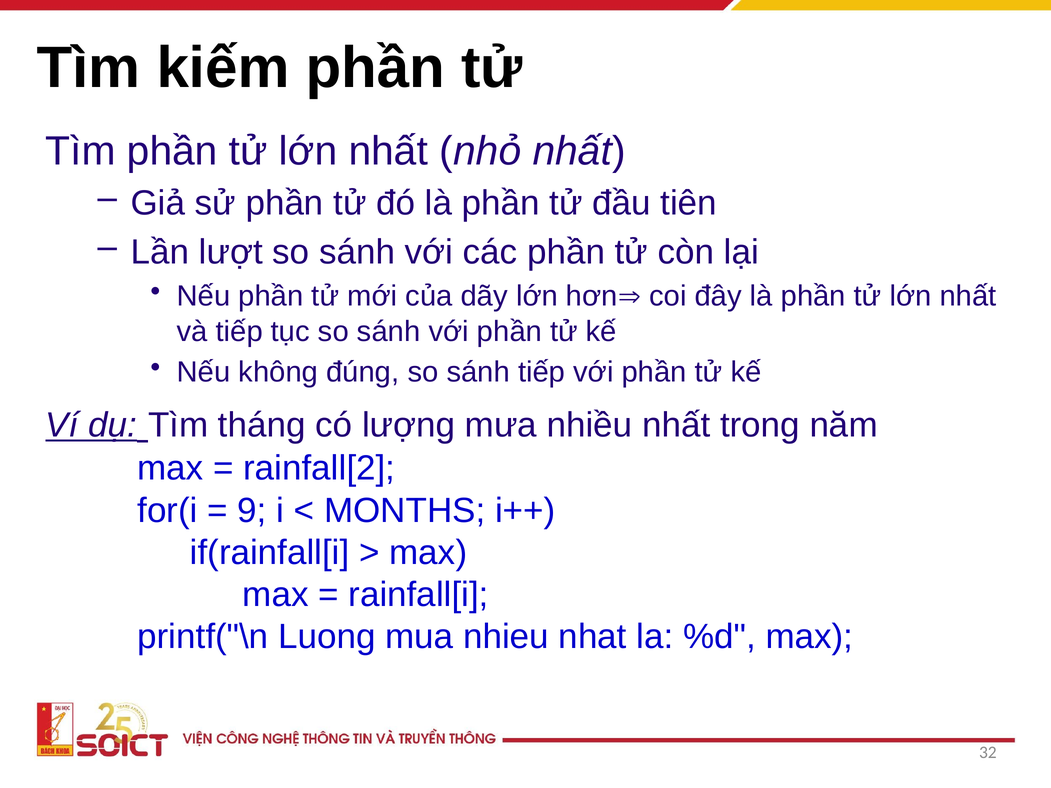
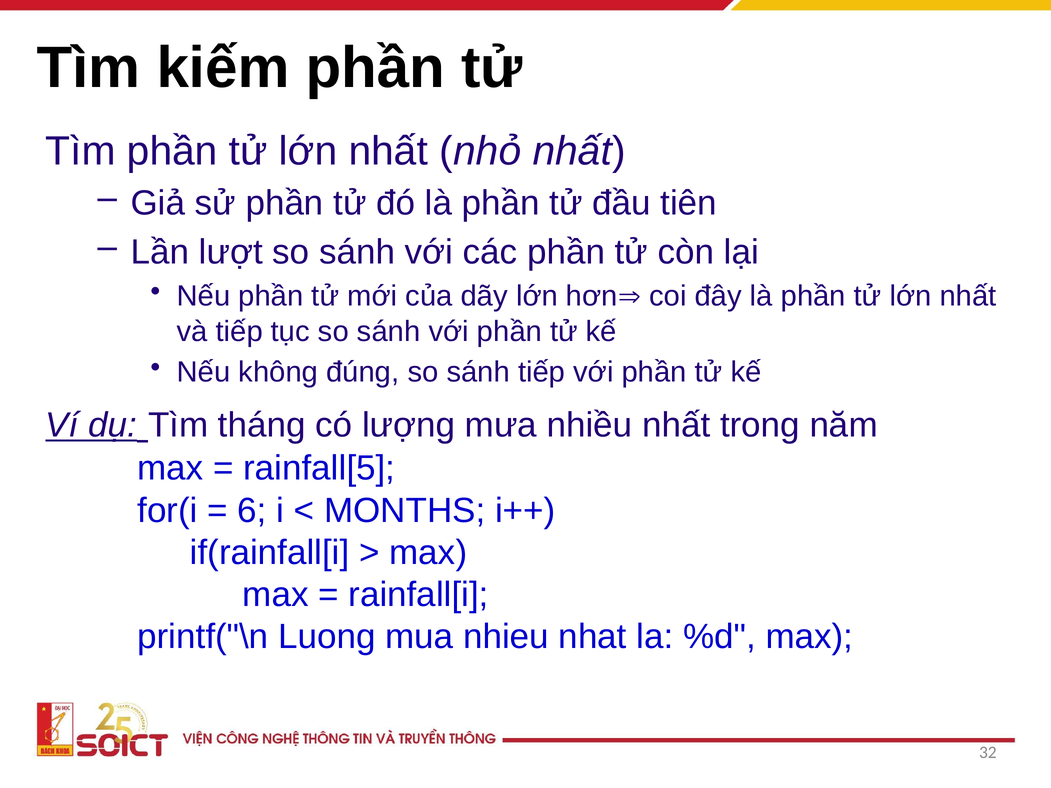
rainfall[2: rainfall[2 -> rainfall[5 (319, 469)
9: 9 -> 6 (252, 511)
